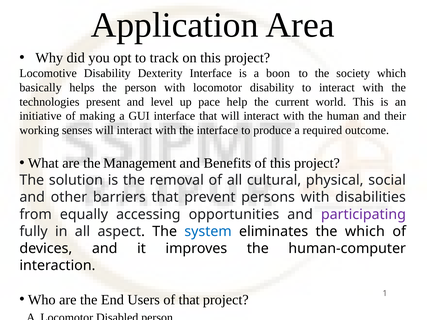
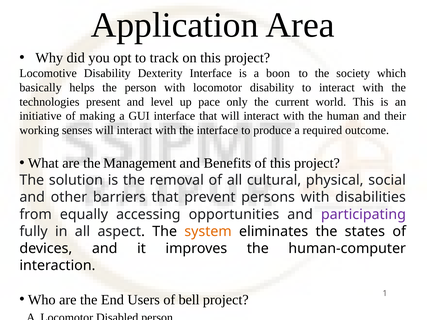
help: help -> only (237, 102)
system colour: blue -> orange (208, 232)
the which: which -> states (365, 232)
of that: that -> bell (189, 300)
